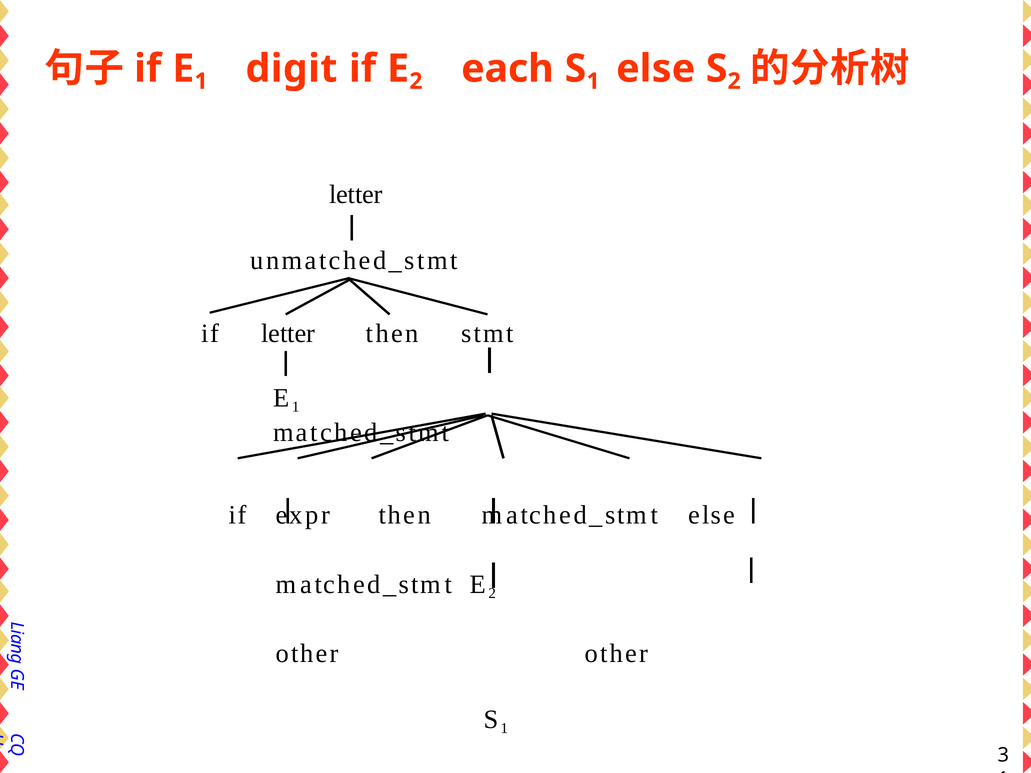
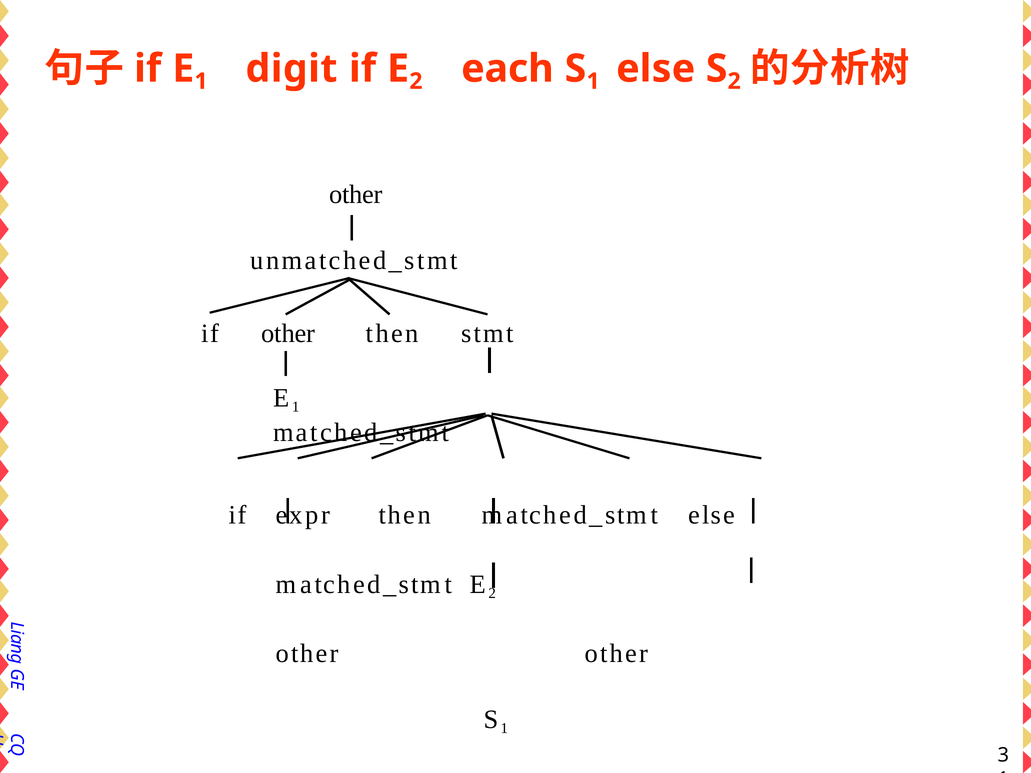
letter: letter -> other (356, 195)
if letter: letter -> other (288, 334)
